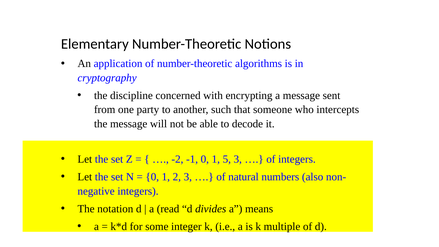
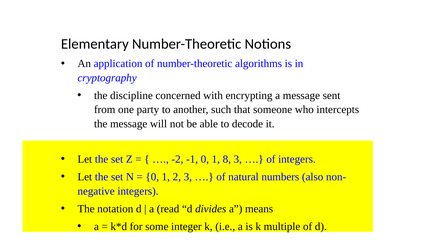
5: 5 -> 8 (227, 159)
